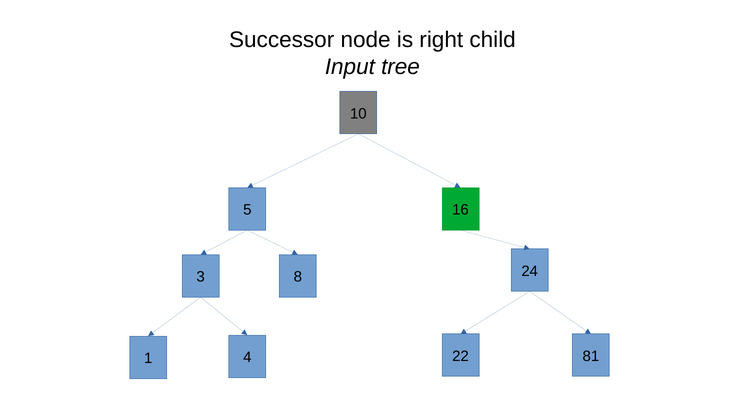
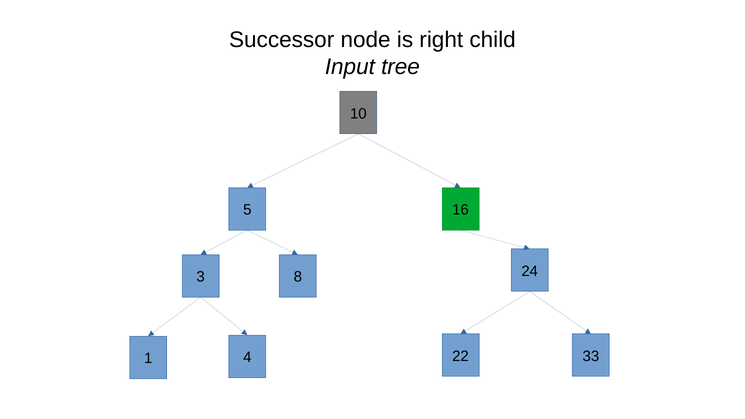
81: 81 -> 33 (591, 356)
